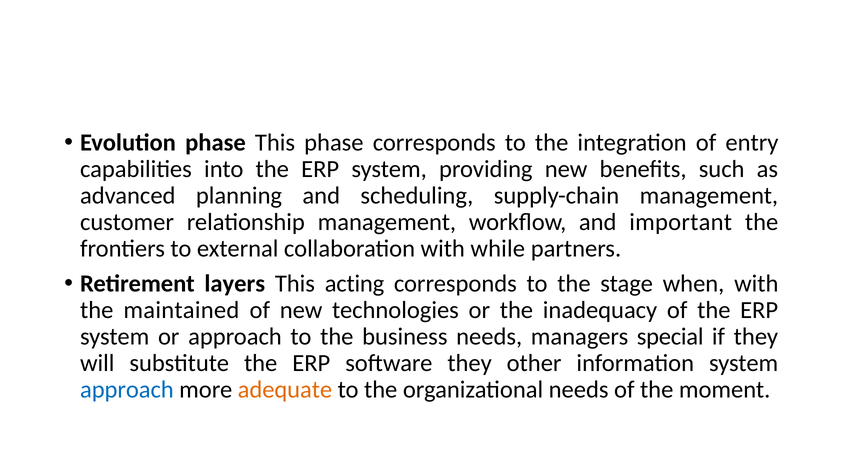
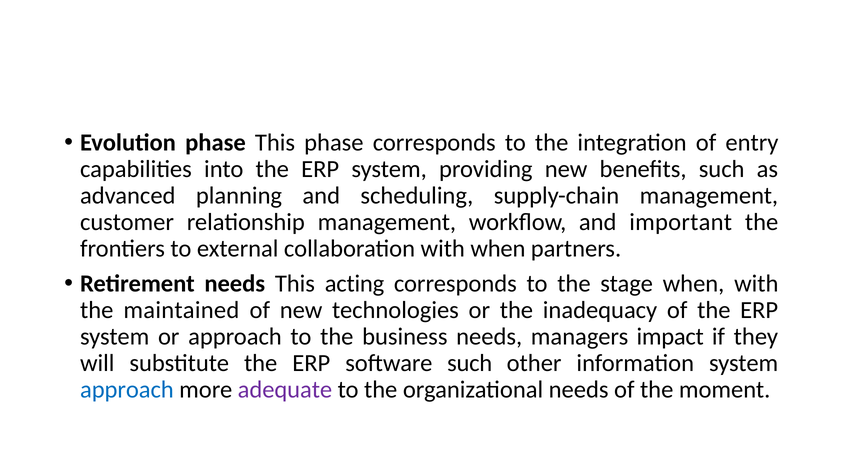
with while: while -> when (498, 249)
Retirement layers: layers -> needs (235, 284)
special: special -> impact (670, 337)
software they: they -> such (470, 363)
adequate colour: orange -> purple (285, 390)
